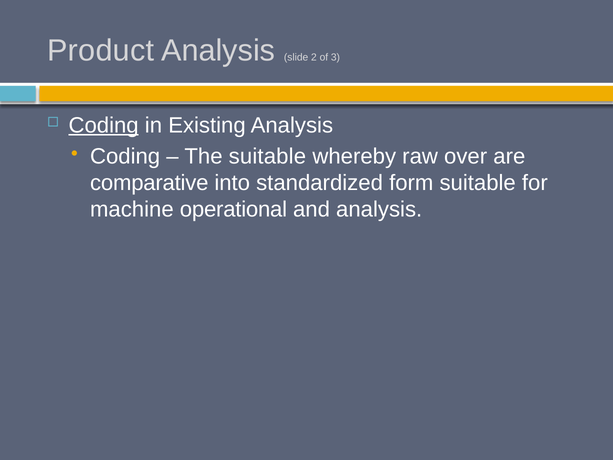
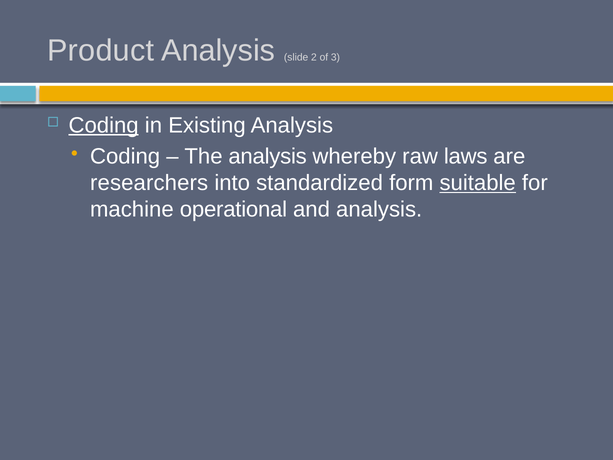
The suitable: suitable -> analysis (268, 156)
over: over -> laws (466, 156)
comparative: comparative -> researchers (149, 183)
suitable underline: none -> present (478, 183)
